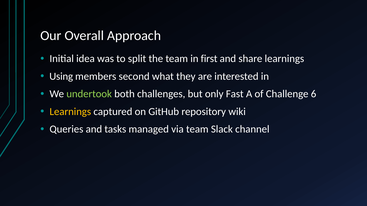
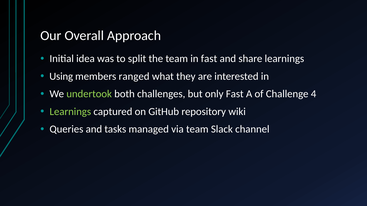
in first: first -> fast (209, 59)
second: second -> ranged (134, 76)
6: 6 -> 4 (314, 94)
Learnings colour: yellow -> light green (70, 112)
